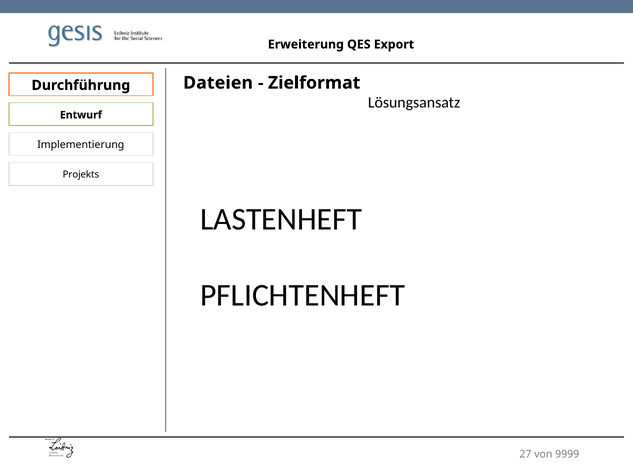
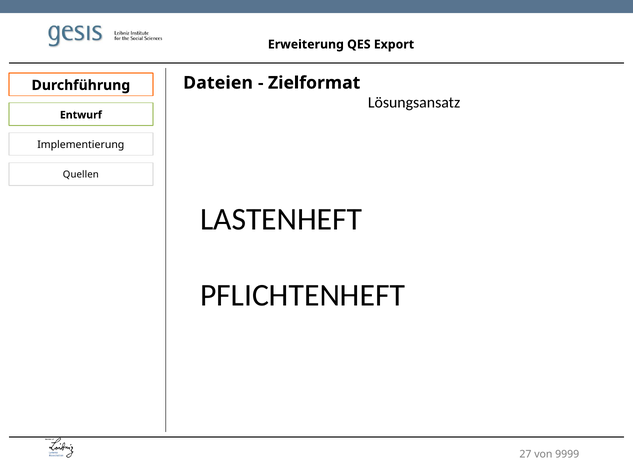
Projekts: Projekts -> Quellen (81, 175)
